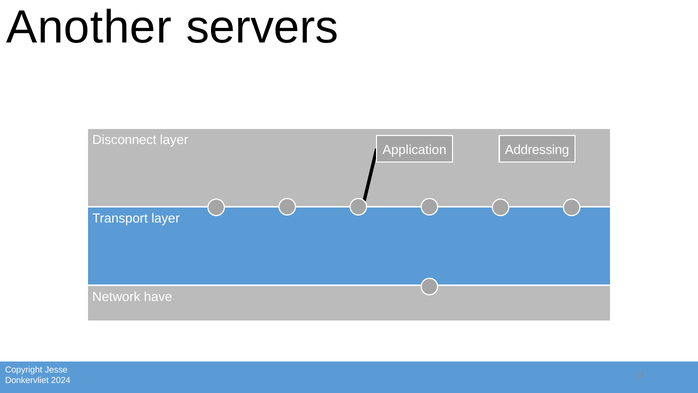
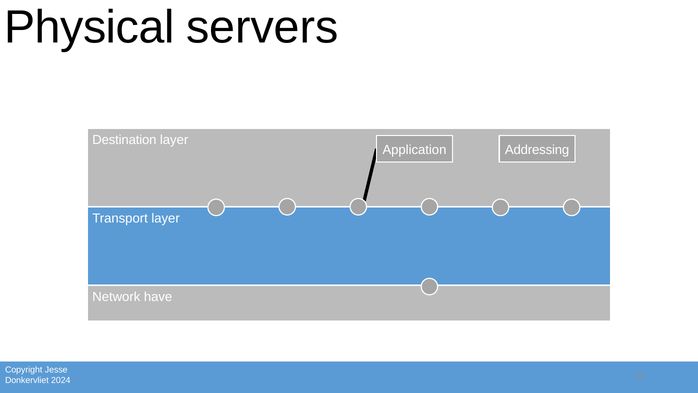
Another: Another -> Physical (89, 27)
Disconnect: Disconnect -> Destination (124, 140)
